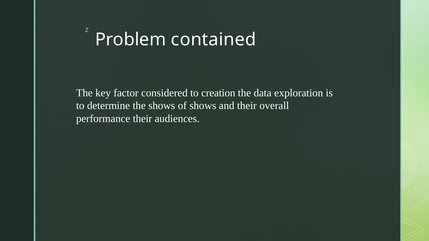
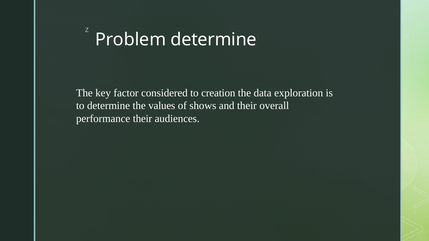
Problem contained: contained -> determine (214, 40)
the shows: shows -> values (162, 106)
